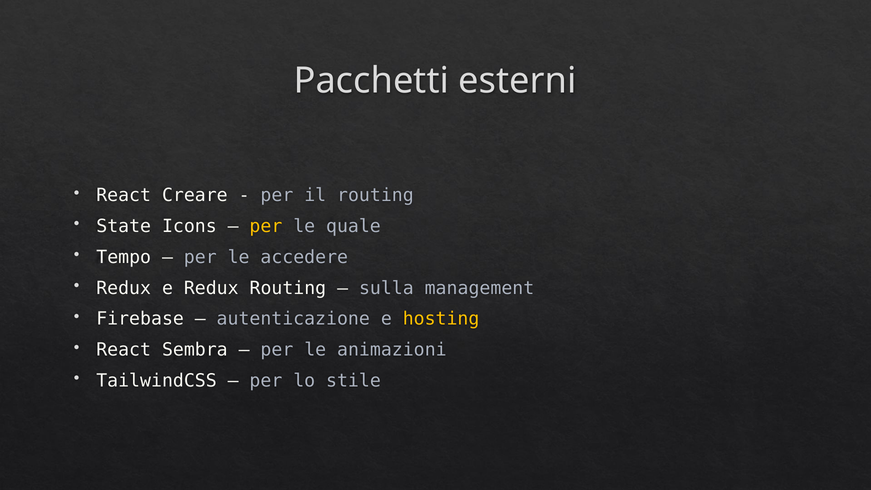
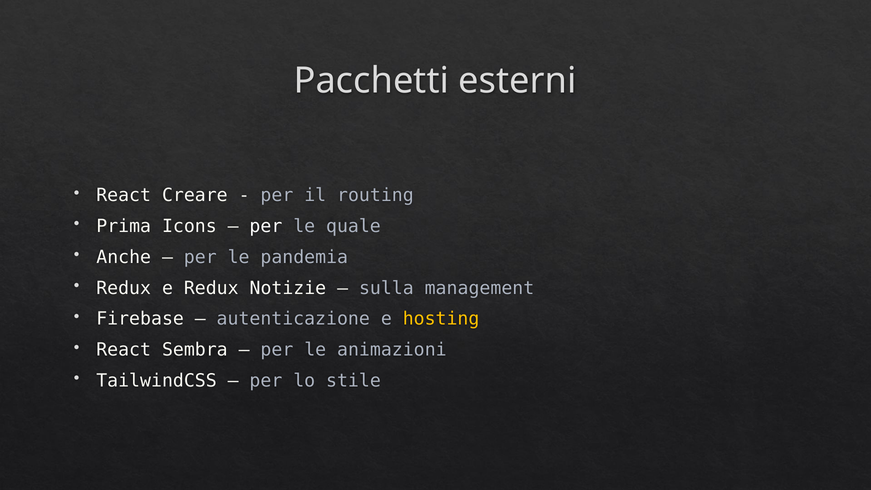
State: State -> Prima (124, 226)
per colour: yellow -> white (266, 226)
Tempo: Tempo -> Anche (124, 257)
accedere: accedere -> pandemia (304, 257)
Redux Routing: Routing -> Notizie (288, 288)
